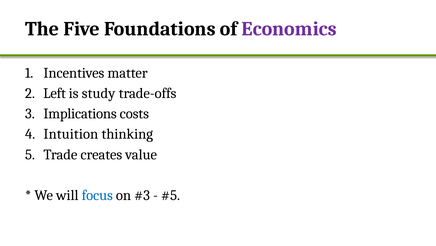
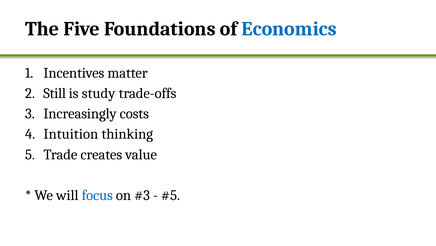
Economics colour: purple -> blue (289, 29)
Left: Left -> Still (55, 93)
Implications: Implications -> Increasingly (80, 113)
